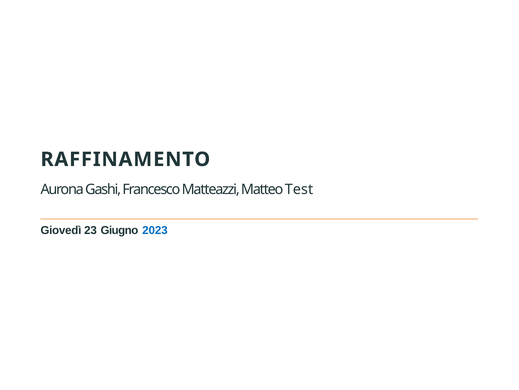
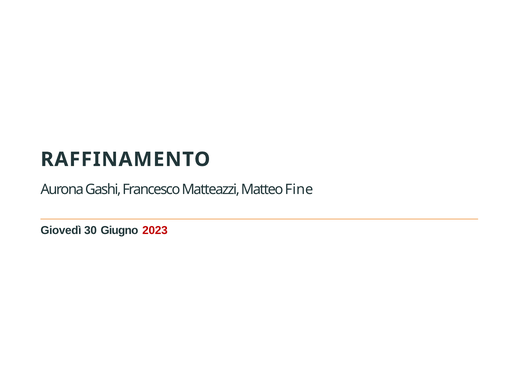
Test: Test -> Fine (299, 189)
23: 23 -> 30 (90, 230)
2023 colour: blue -> red (155, 230)
